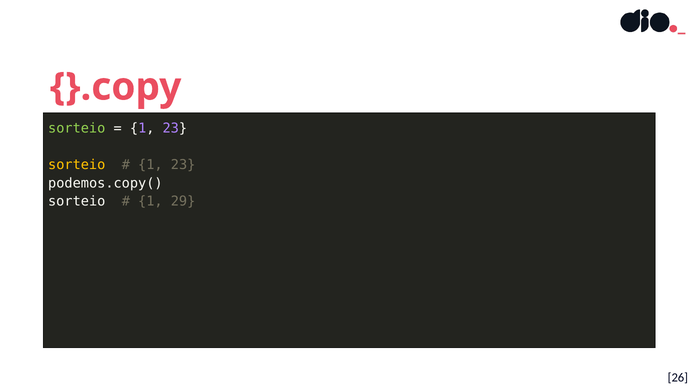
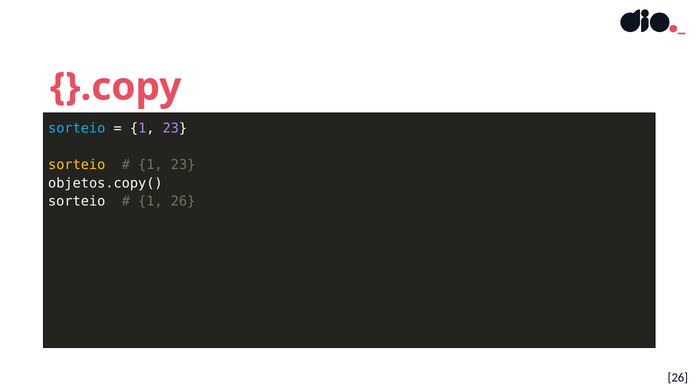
sorteio colour: light green -> light blue (77, 128)
podemos.copy(: podemos.copy( -> objetos.copy( (105, 183)
1 29: 29 -> 26 (183, 202)
